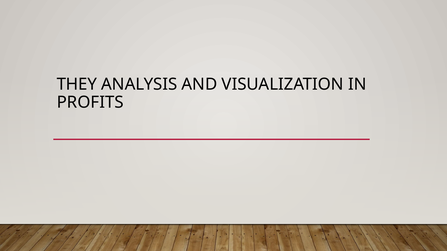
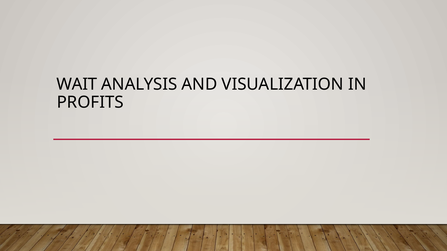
THEY: THEY -> WAIT (77, 85)
